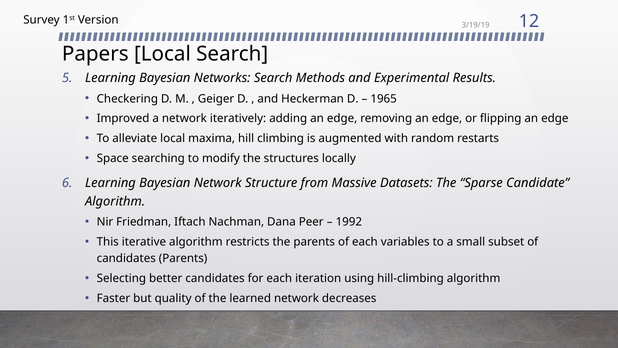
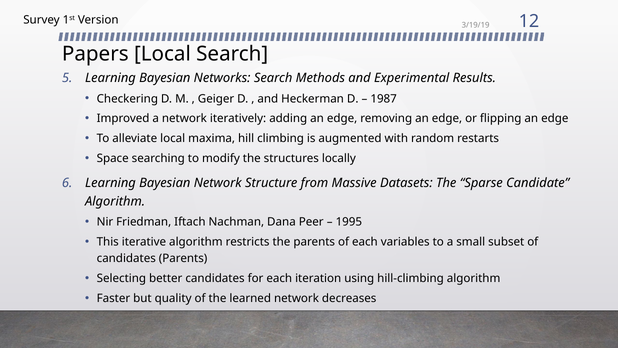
1965: 1965 -> 1987 (384, 99)
1992: 1992 -> 1995 (349, 222)
